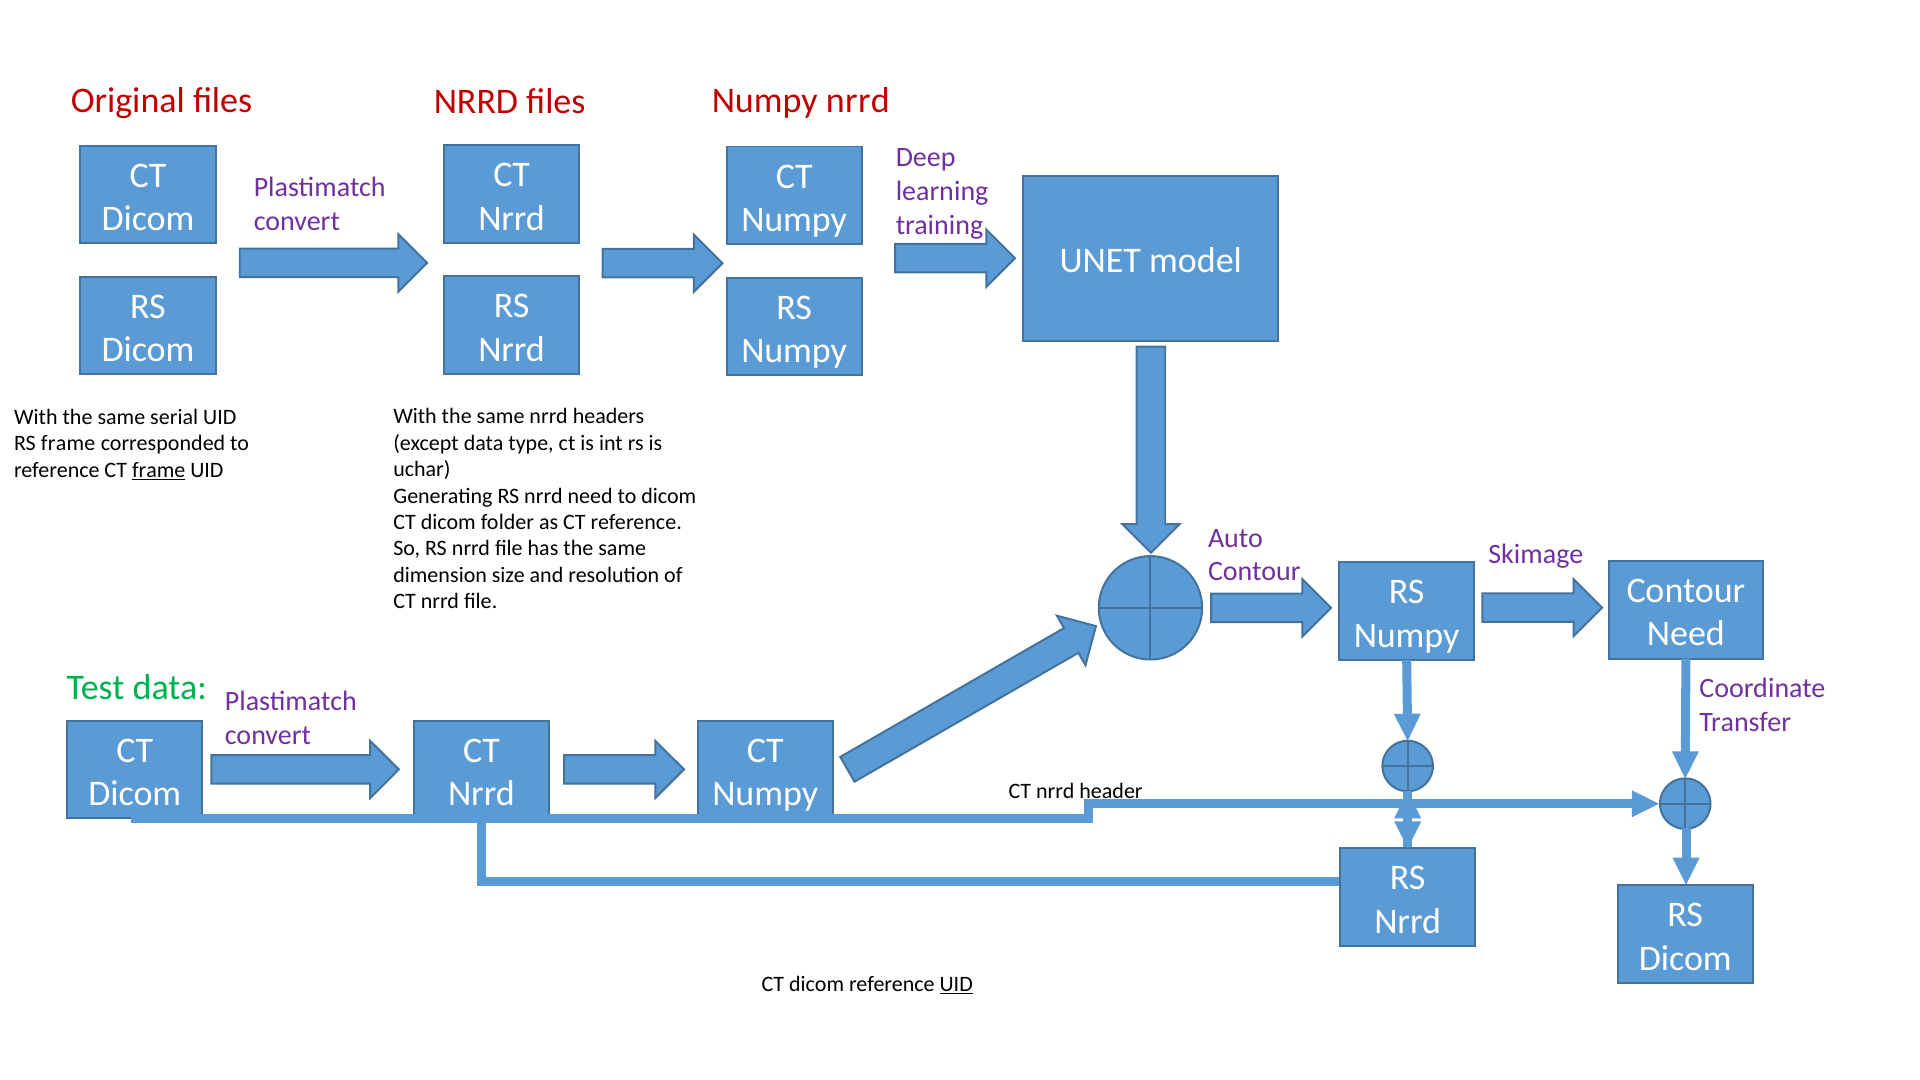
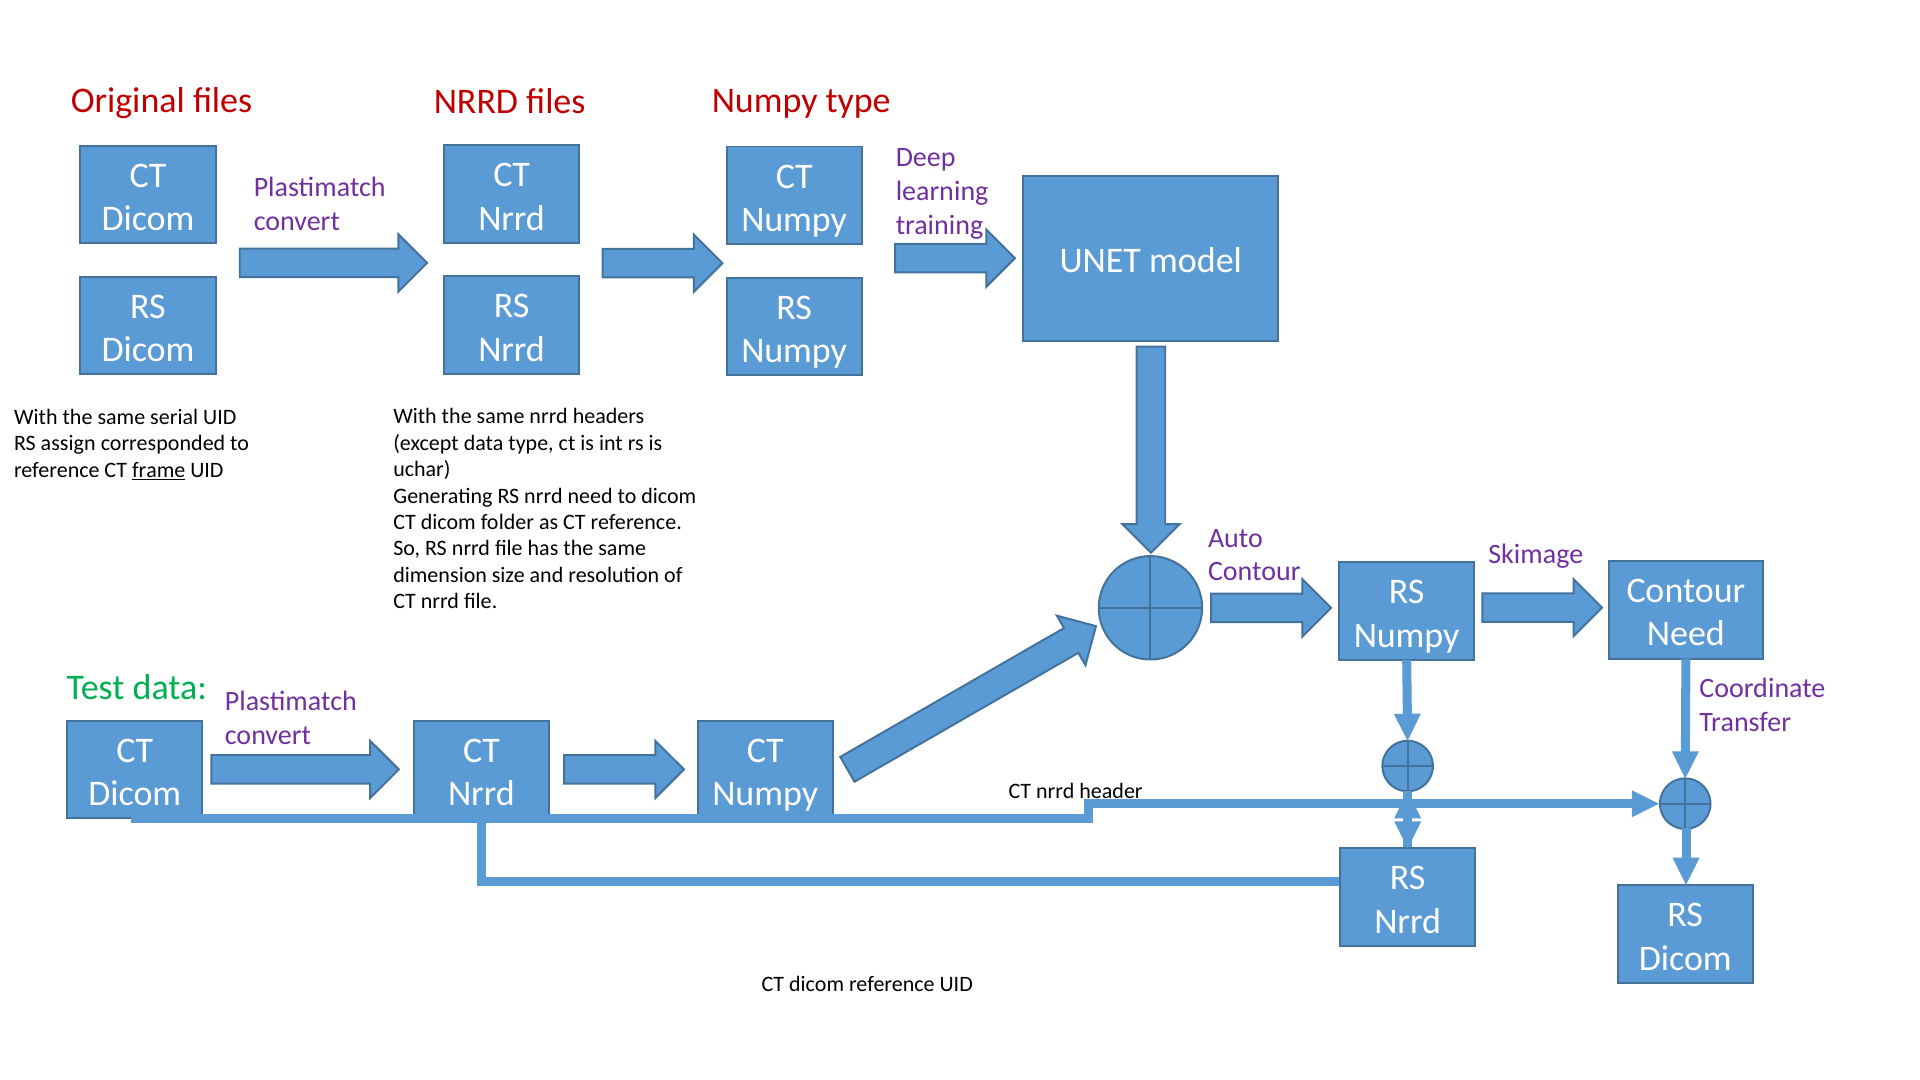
Numpy nrrd: nrrd -> type (858, 101)
RS frame: frame -> assign (68, 444)
UID underline: present -> none (956, 984)
